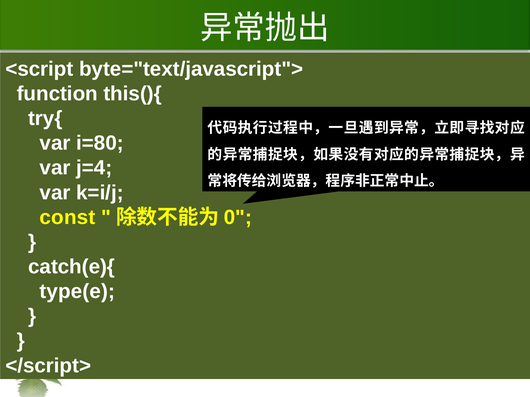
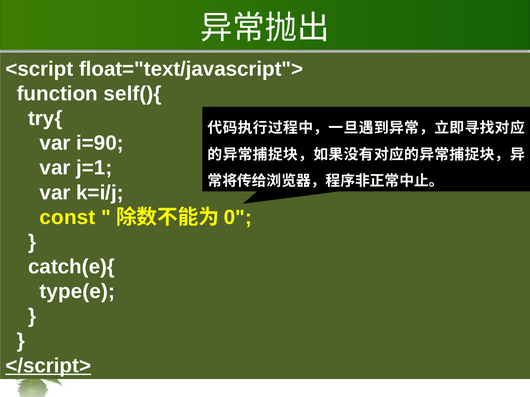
byte="text/javascript">: byte="text/javascript"> -> float="text/javascript"> (191, 69)
this(){: this(){ -> self(){ (133, 94)
i=80: i=80 -> i=90 (100, 143)
j=4: j=4 -> j=1 (94, 168)
</script> underline: none -> present (48, 366)
